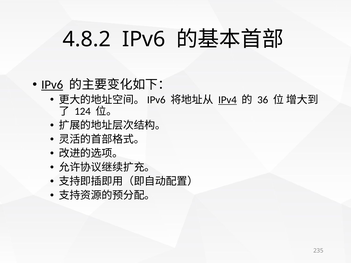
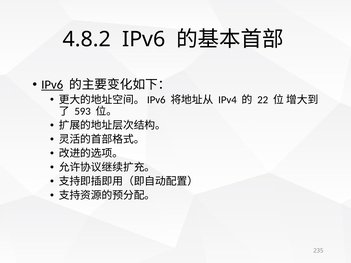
IPv4 underline: present -> none (227, 100)
36: 36 -> 22 (263, 100)
124: 124 -> 593 (83, 112)
